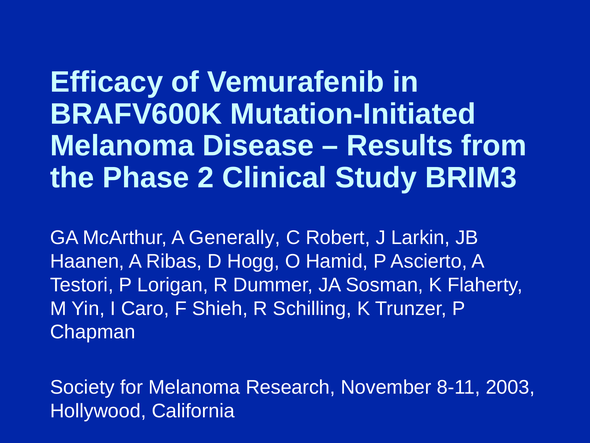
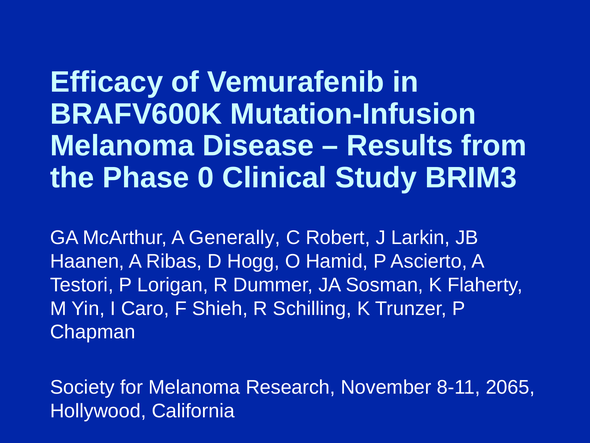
Mutation-Initiated: Mutation-Initiated -> Mutation-Infusion (353, 114)
2: 2 -> 0 (206, 178)
2003: 2003 -> 2065 (510, 387)
